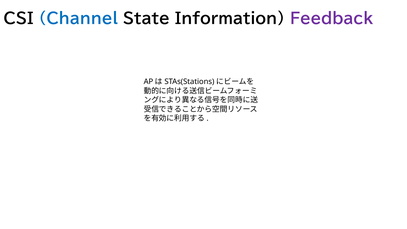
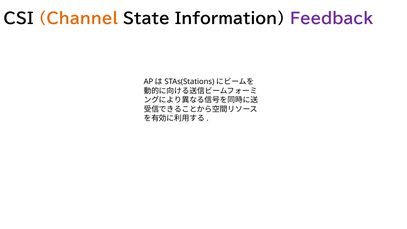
Channel colour: blue -> orange (78, 19)
